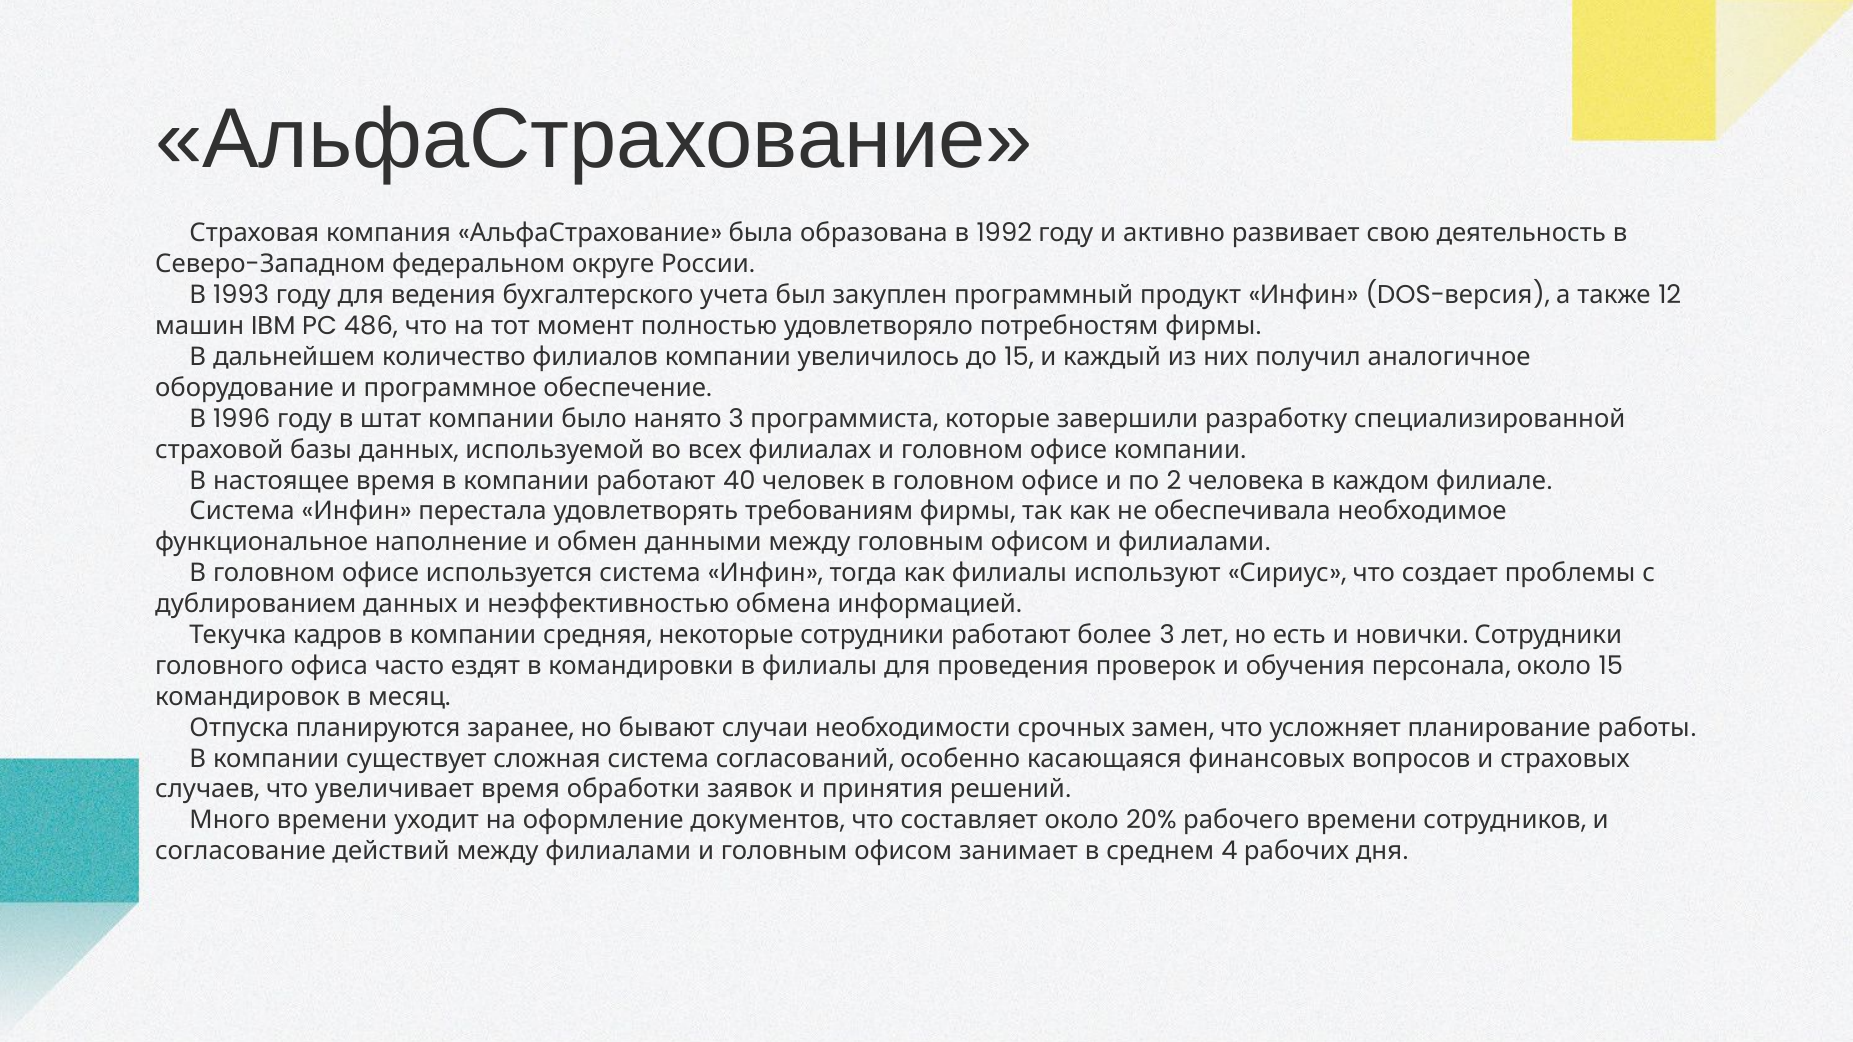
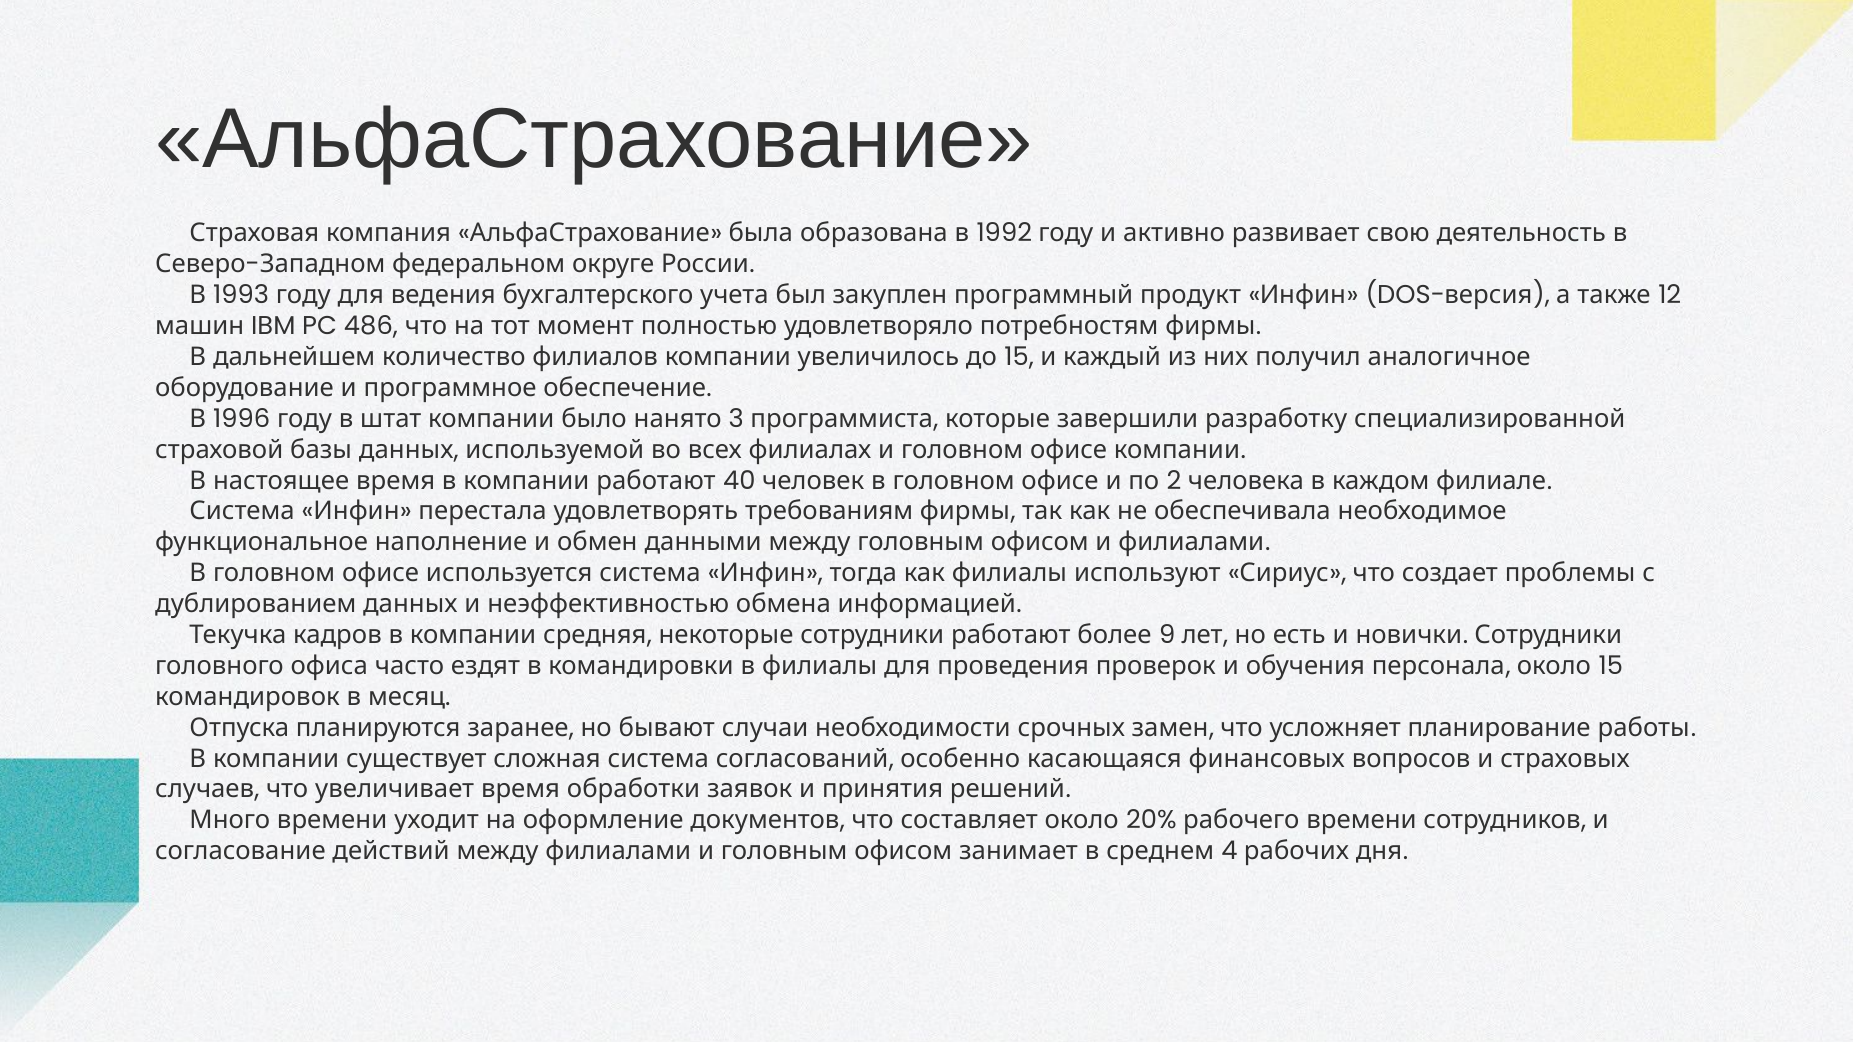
3: 3 -> 9 (1167, 635)
